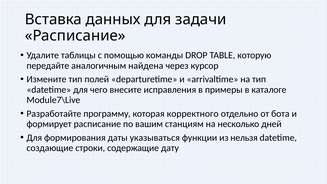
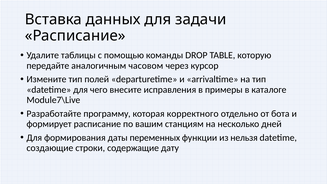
найдена: найдена -> часовом (146, 66)
указываться: указываться -> переменных (155, 138)
